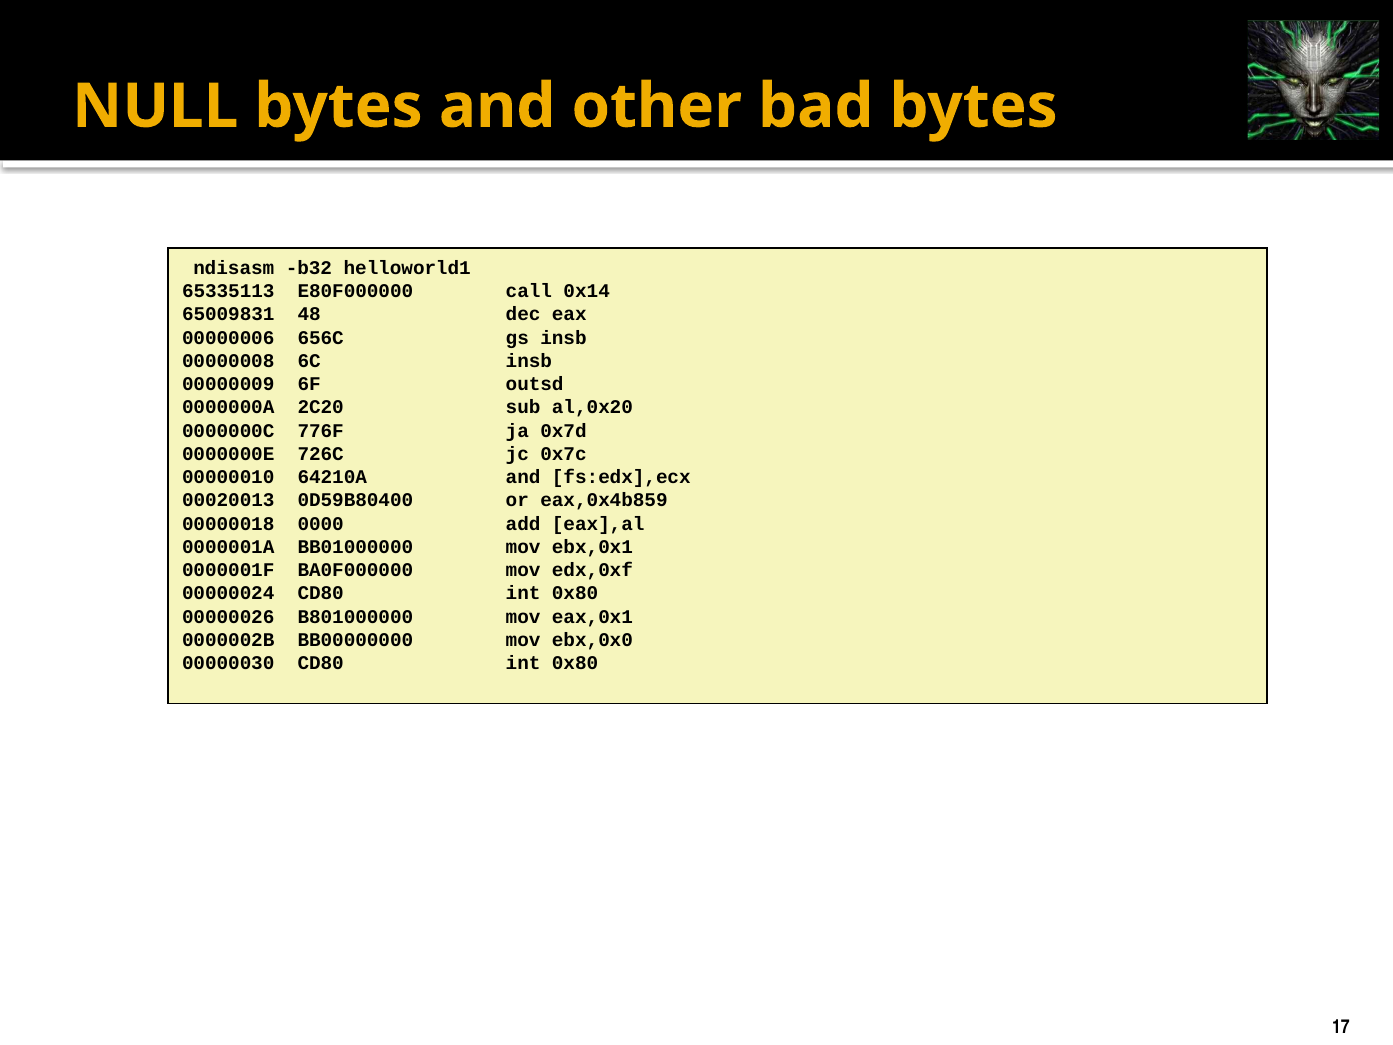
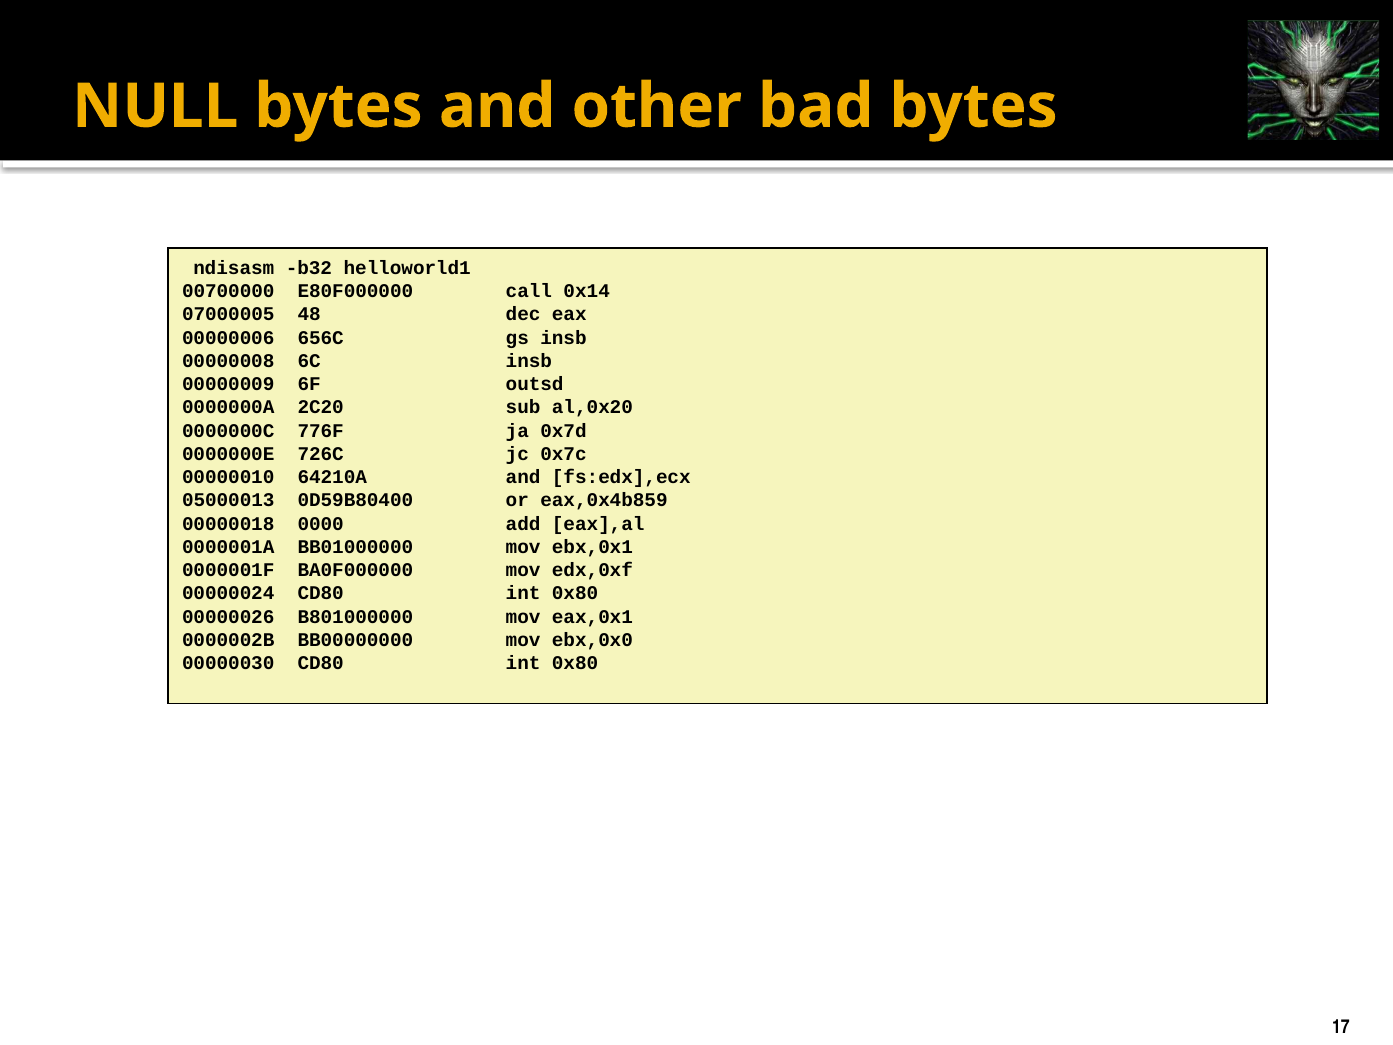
65335113: 65335113 -> 00700000 (228, 291)
65009831: 65009831 -> 07000005 (228, 314)
00020013: 00020013 -> 05000013 (228, 500)
